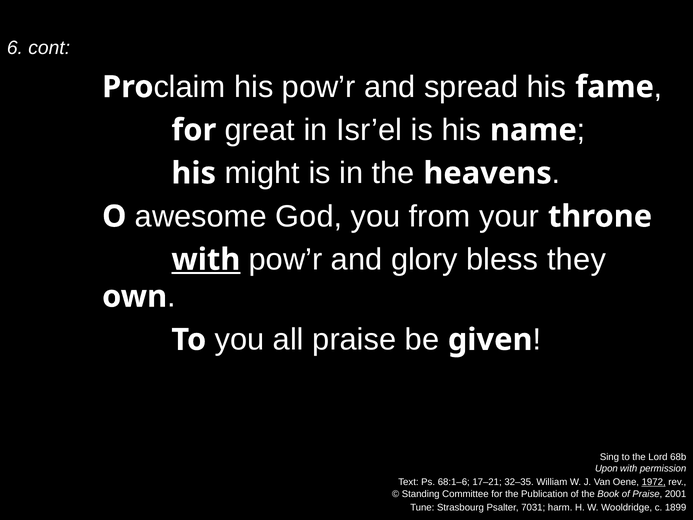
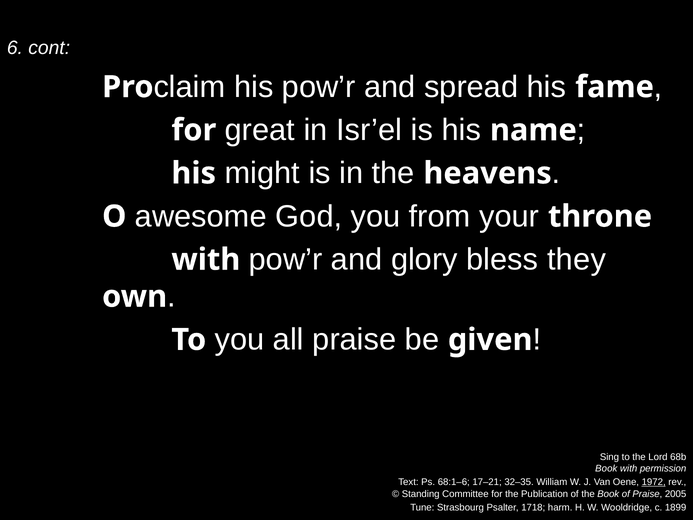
with underline: present -> none (206, 260)
Upon: Upon -> Book (606, 469)
2001: 2001 -> 2005 (676, 494)
7031: 7031 -> 1718 (533, 507)
